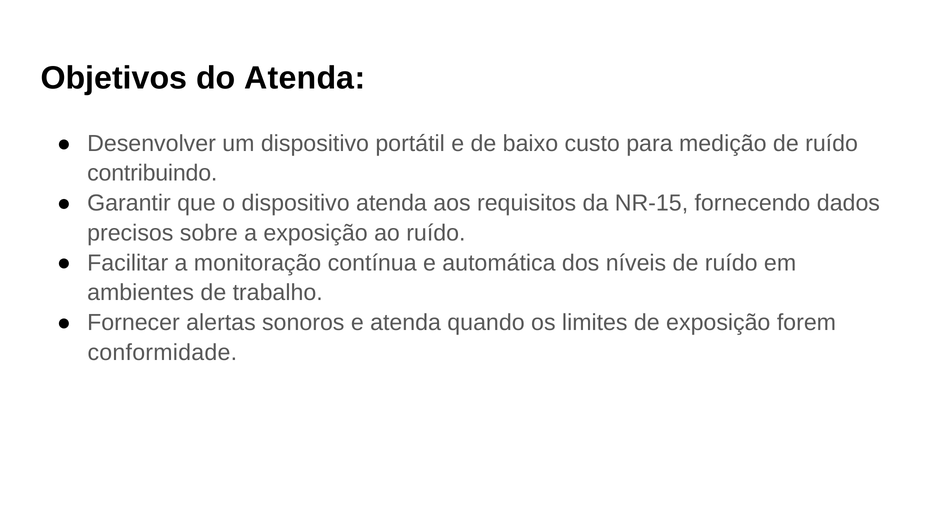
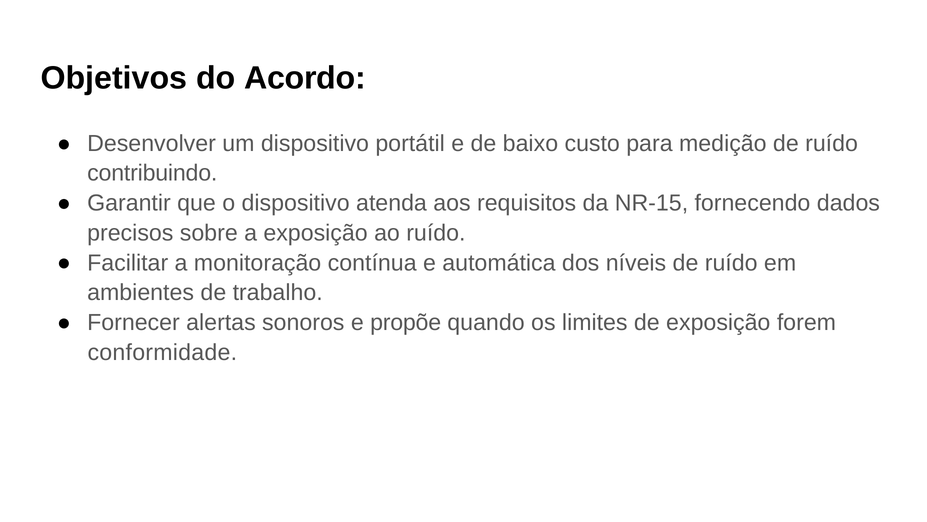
do Atenda: Atenda -> Acordo (305, 78)
e atenda: atenda -> propõe (406, 322)
